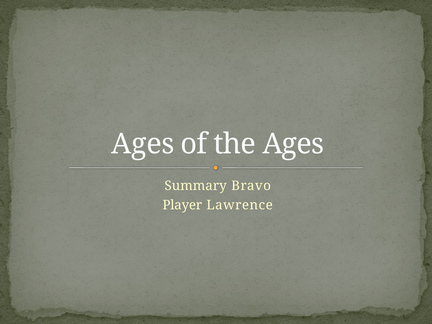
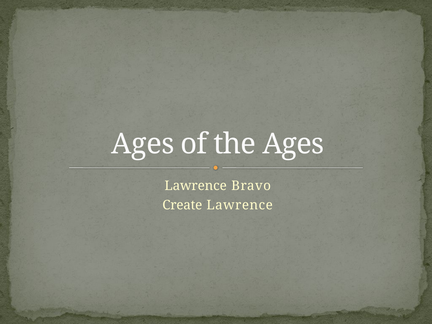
Summary: Summary -> Lawrence (196, 186)
Player: Player -> Create (182, 205)
